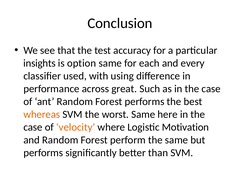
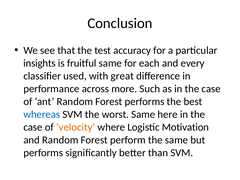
option: option -> fruitful (82, 63)
using: using -> great (122, 76)
great: great -> more (124, 89)
whereas colour: orange -> blue (42, 114)
